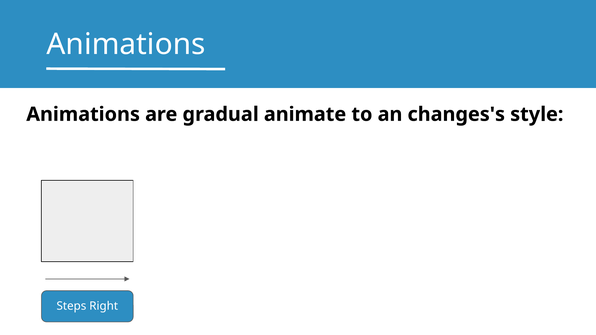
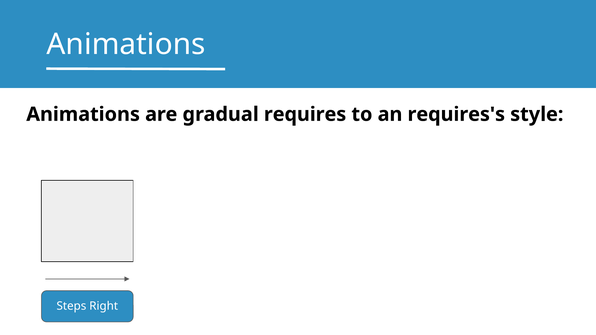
animate: animate -> requires (305, 114)
changes's: changes's -> requires's (456, 114)
